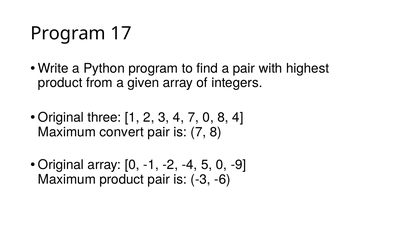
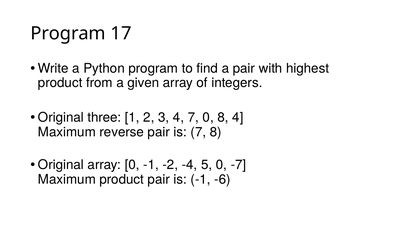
convert: convert -> reverse (122, 132)
-9: -9 -> -7 (239, 165)
is -3: -3 -> -1 (201, 179)
